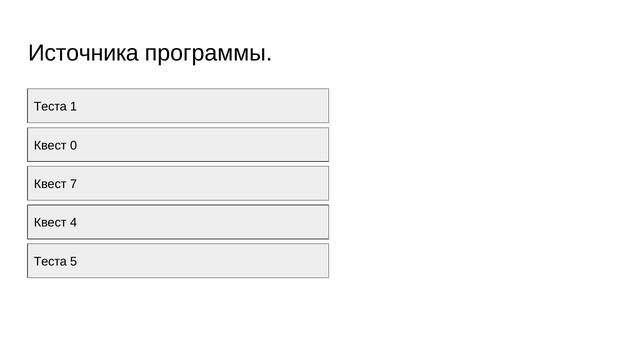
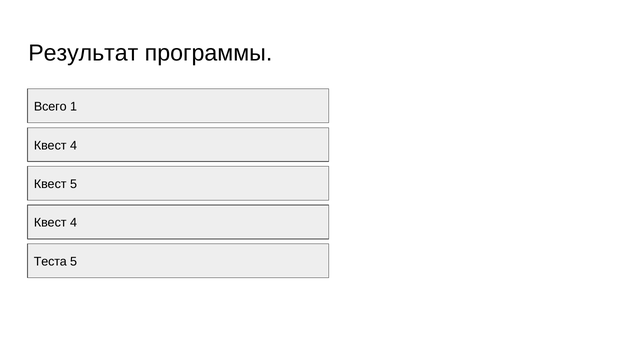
Источника: Источника -> Результат (83, 53)
Теста: Теста -> Всего (50, 107)
0: 0 -> 4 (74, 146)
Квест 7: 7 -> 5 (74, 184)
